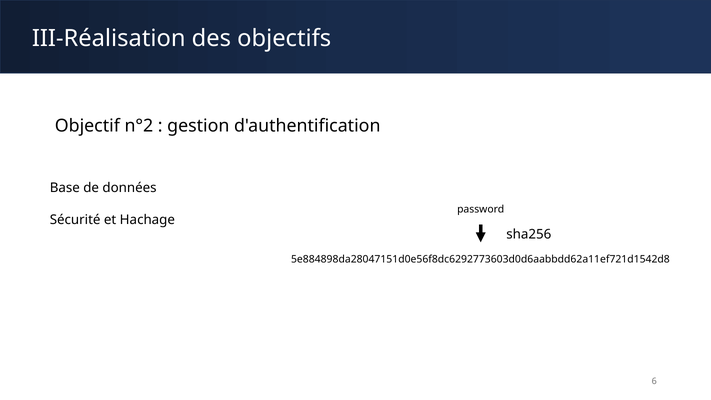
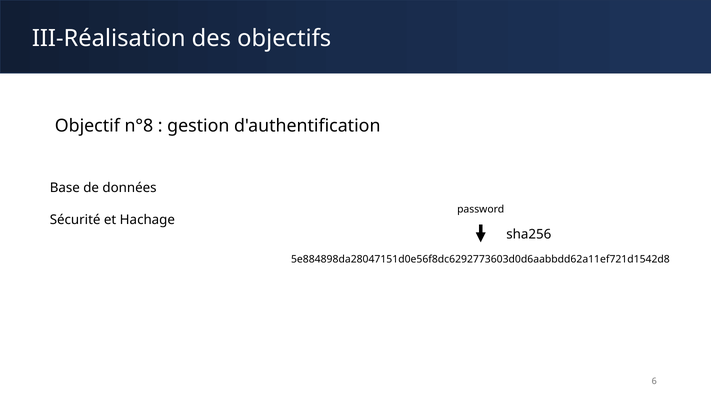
n°2: n°2 -> n°8 (139, 126)
